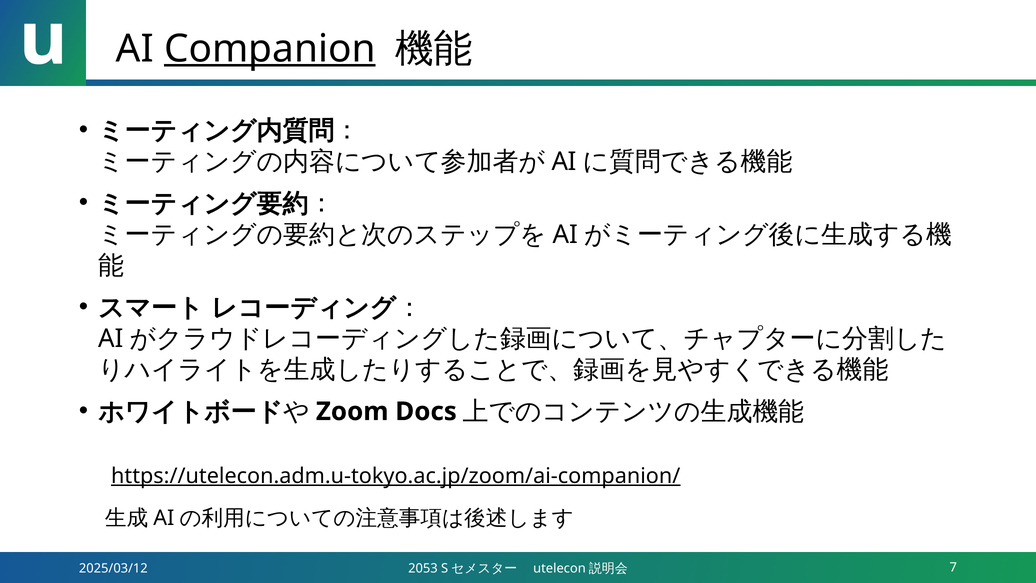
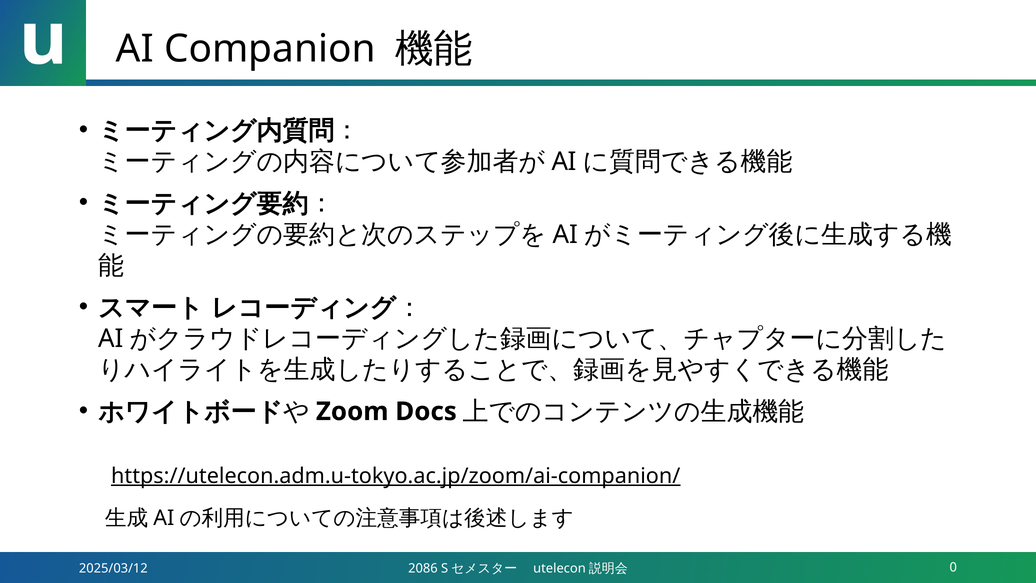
Companion underline: present -> none (270, 49)
2053: 2053 -> 2086 (423, 568)
7: 7 -> 0 (953, 567)
